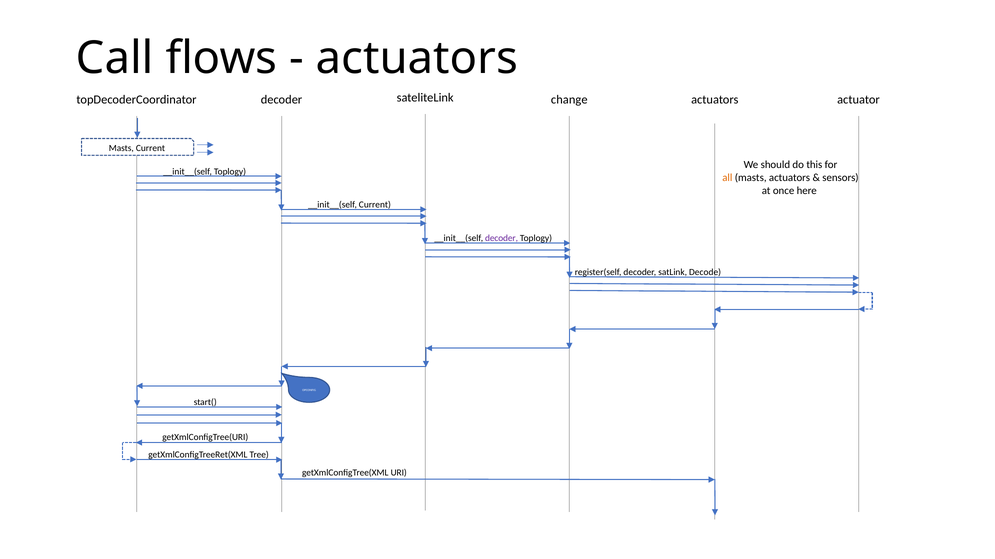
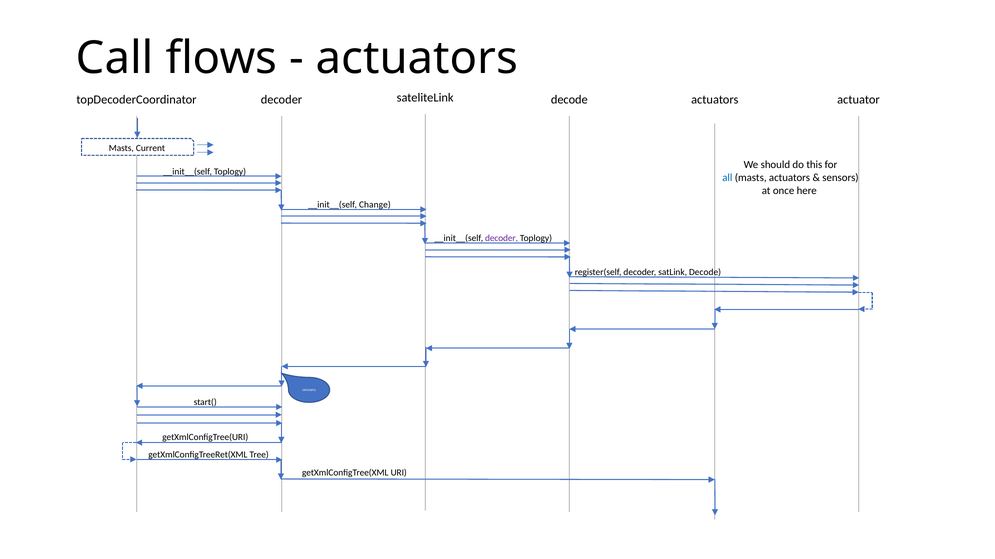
decoder change: change -> decode (569, 100)
all colour: orange -> blue (727, 178)
__init__(self Current: Current -> Change (375, 205)
